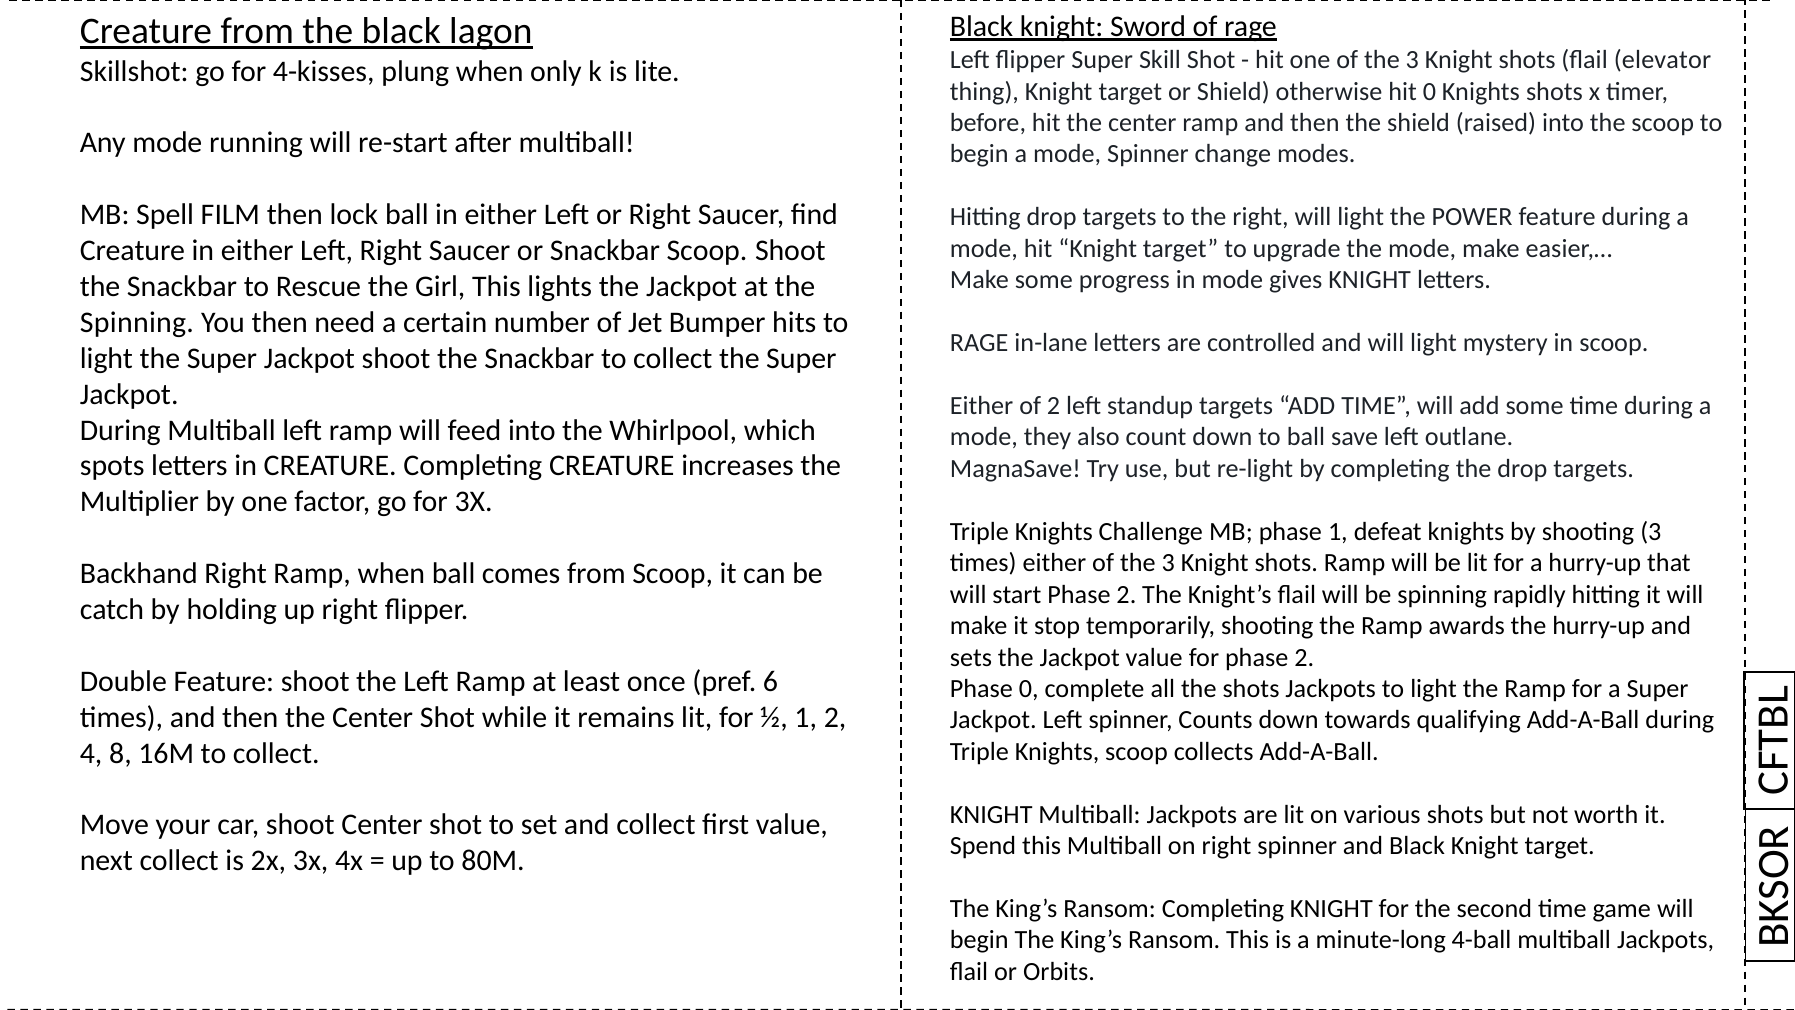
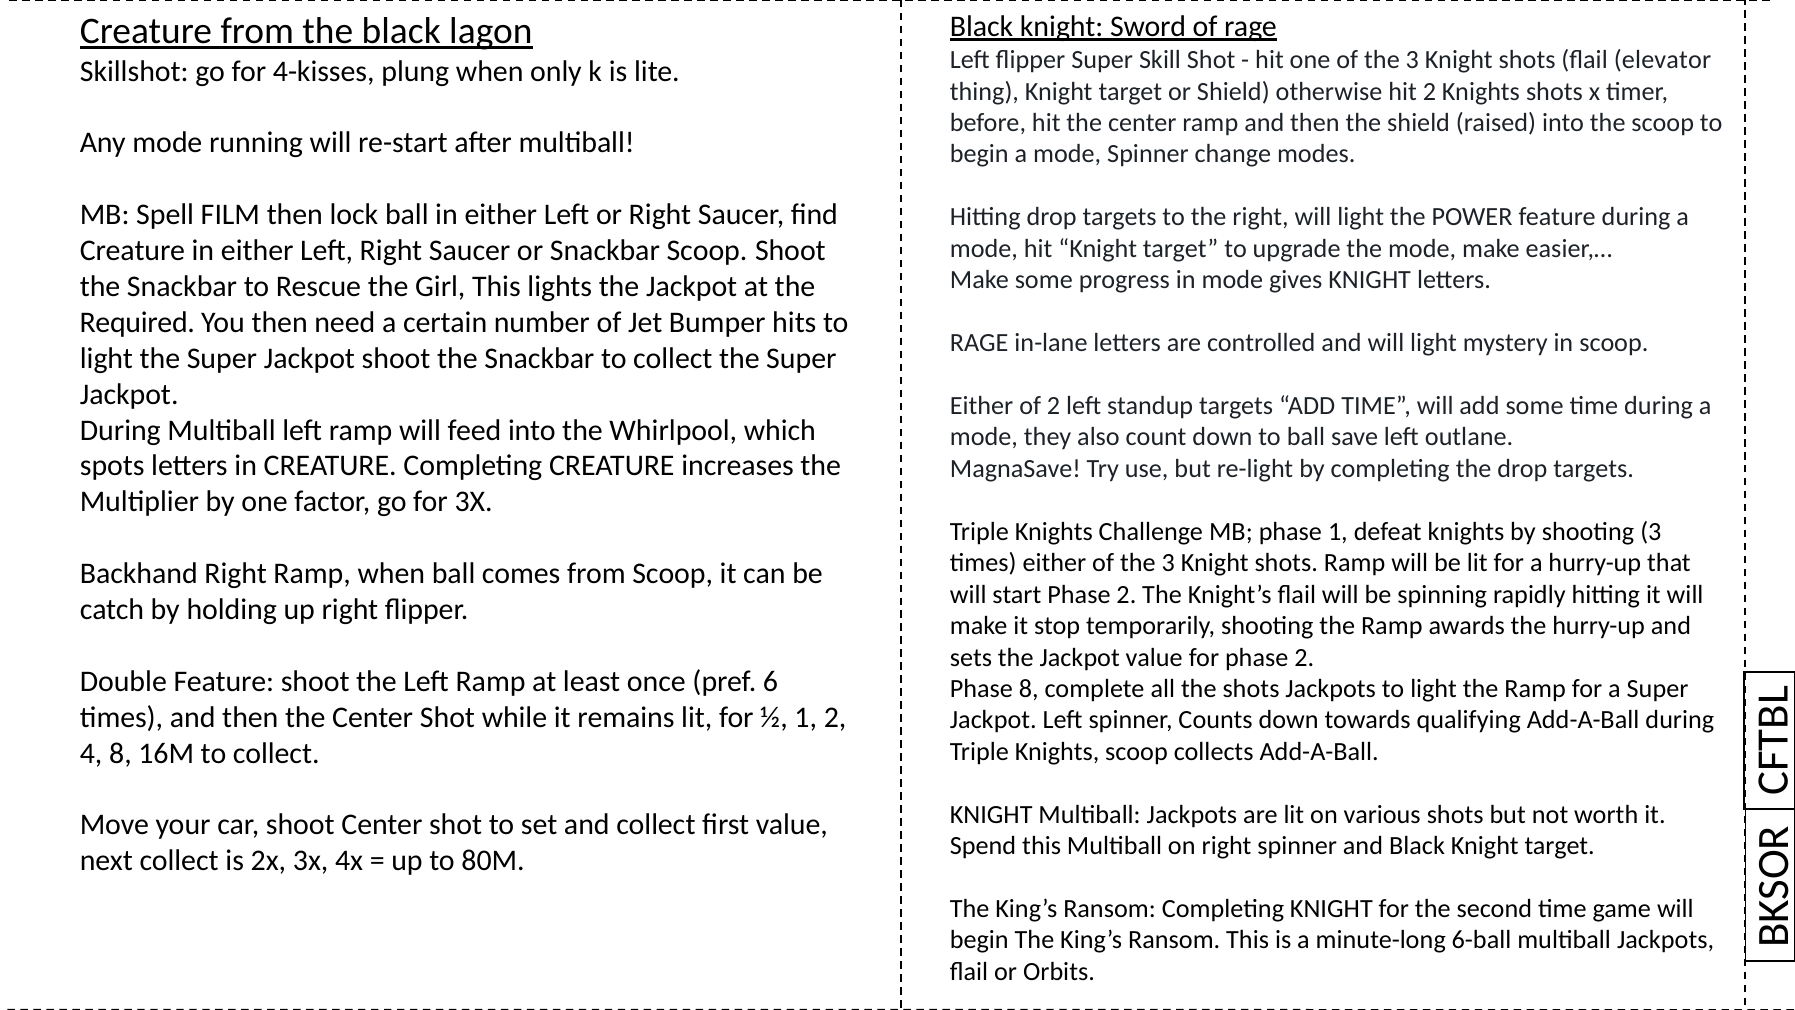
hit 0: 0 -> 2 (1430, 91)
Spinning: Spinning -> Required (137, 322)
Phase 0: 0 -> 8 (1029, 689)
4-ball: 4-ball -> 6-ball (1482, 940)
